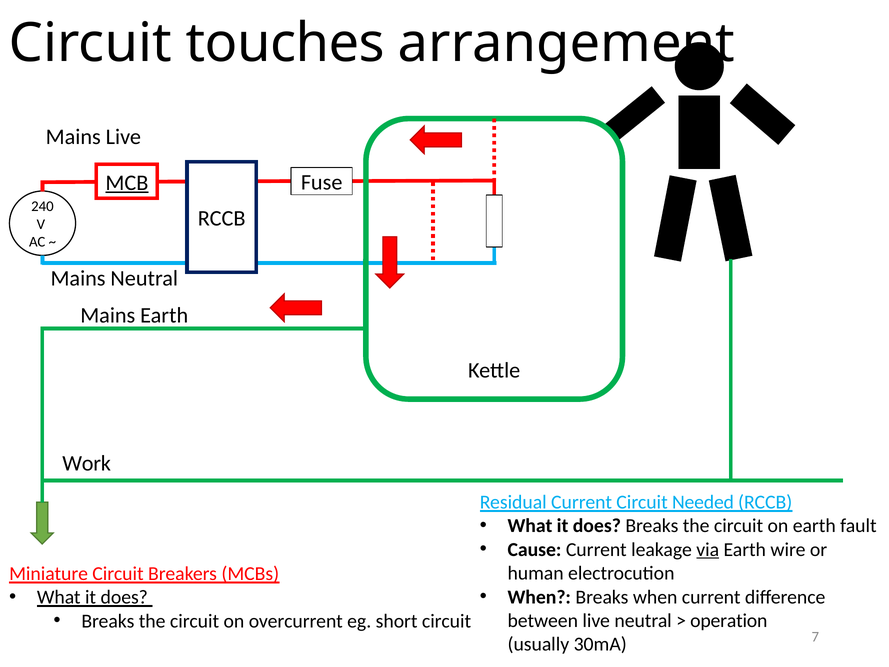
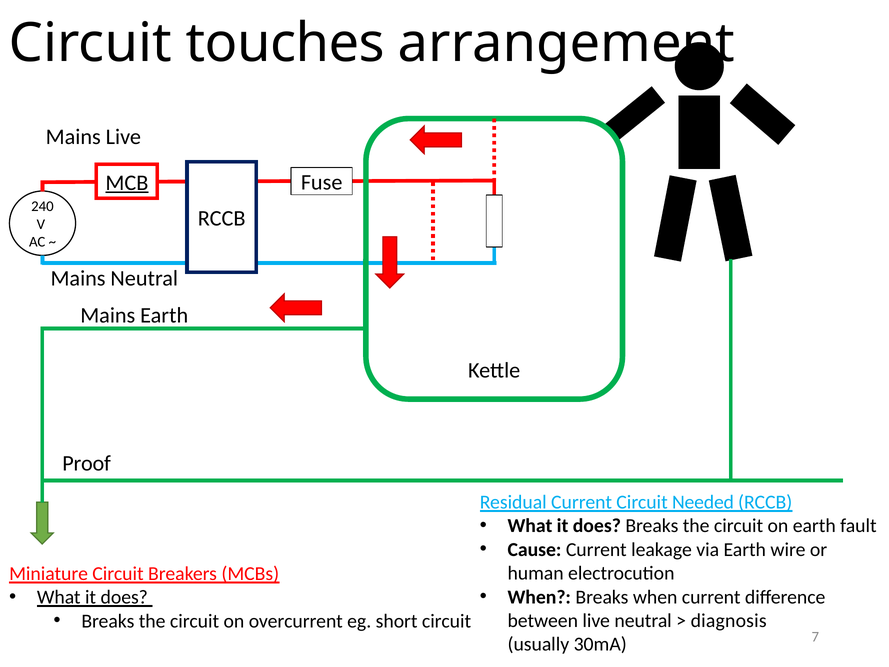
Work: Work -> Proof (87, 463)
via underline: present -> none (708, 549)
operation: operation -> diagnosis (729, 621)
